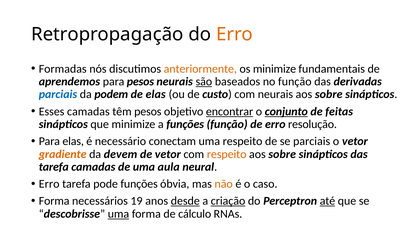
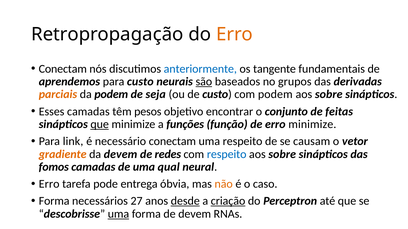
Formadas: Formadas -> Conectam (63, 69)
anteriormente colour: orange -> blue (200, 69)
os minimize: minimize -> tangente (275, 69)
para pesos: pesos -> custo (140, 82)
no função: função -> grupos (295, 82)
parciais colour: blue -> orange (58, 95)
de elas: elas -> seja (156, 95)
com neurais: neurais -> podem (275, 95)
encontrar underline: present -> none (230, 112)
conjunto underline: present -> none (286, 112)
que underline: none -> present (100, 125)
erro resolução: resolução -> minimize (312, 125)
Para elas: elas -> link (73, 142)
se parciais: parciais -> causam (312, 142)
de vetor: vetor -> redes (168, 154)
respeito colour: orange -> blue (227, 154)
tarefa: tarefa -> fomos (54, 167)
aula: aula -> qual (169, 167)
pode funções: funções -> entrega (139, 184)
19: 19 -> 27 (137, 201)
até underline: present -> none (327, 201)
de cálculo: cálculo -> devem (195, 214)
